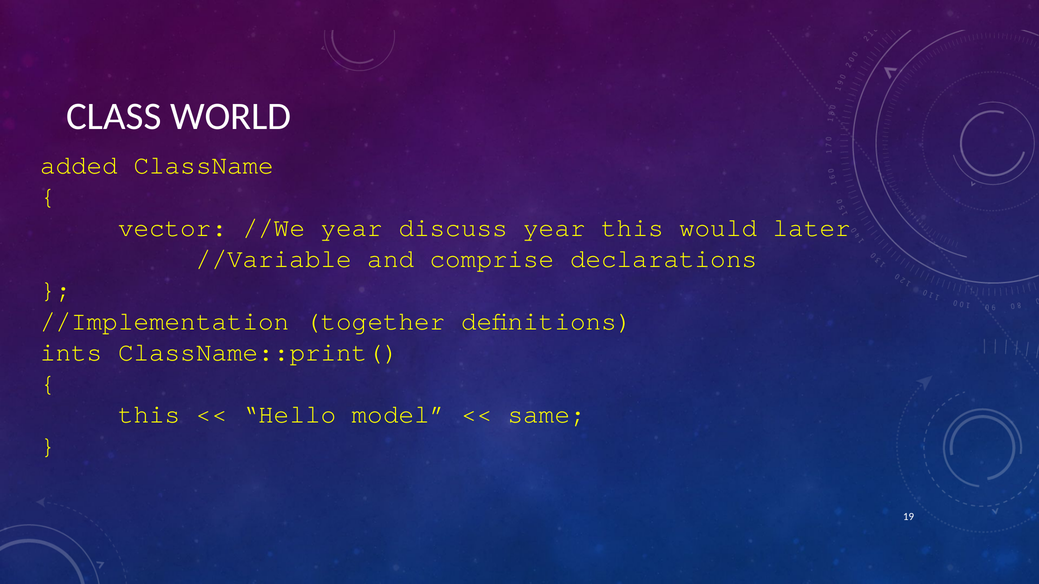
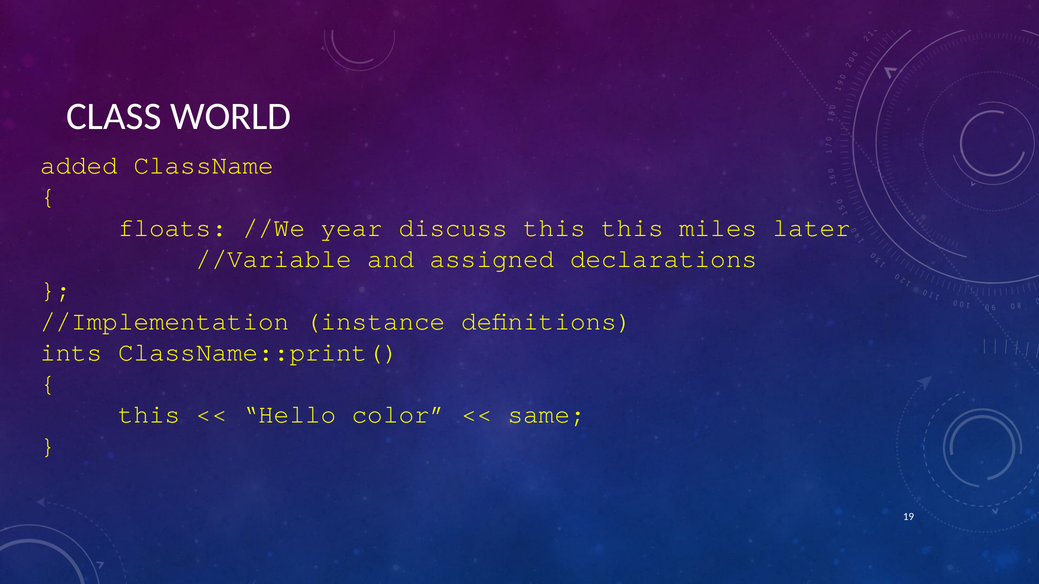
vector: vector -> floats (173, 228)
discuss year: year -> this (555, 228)
would: would -> miles (718, 228)
comprise: comprise -> assigned (492, 259)
together: together -> instance (375, 321)
model: model -> color (399, 415)
